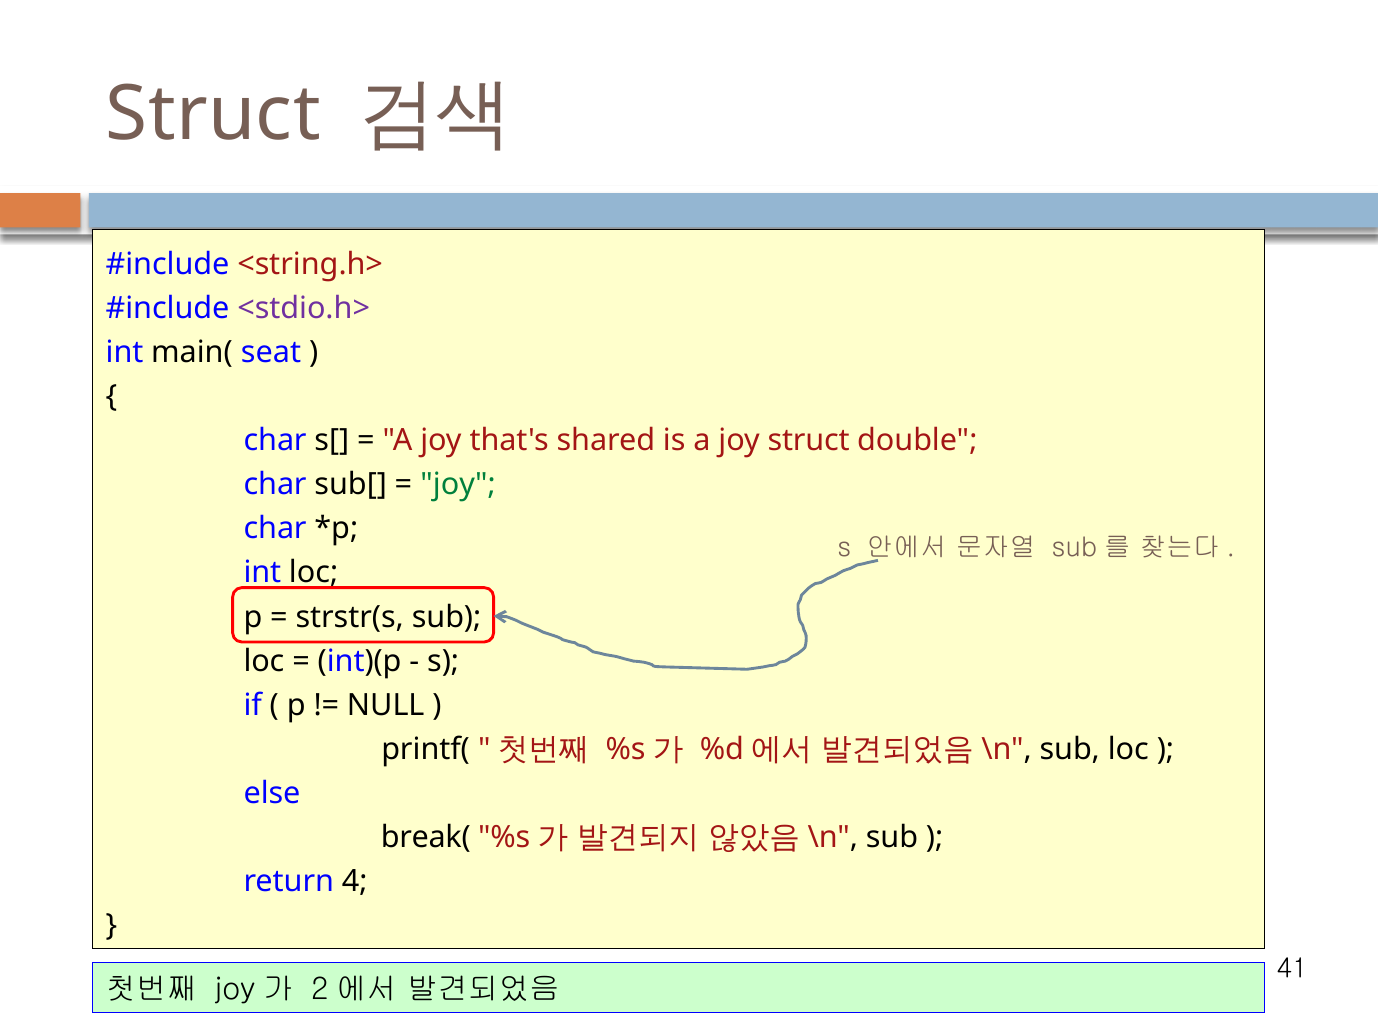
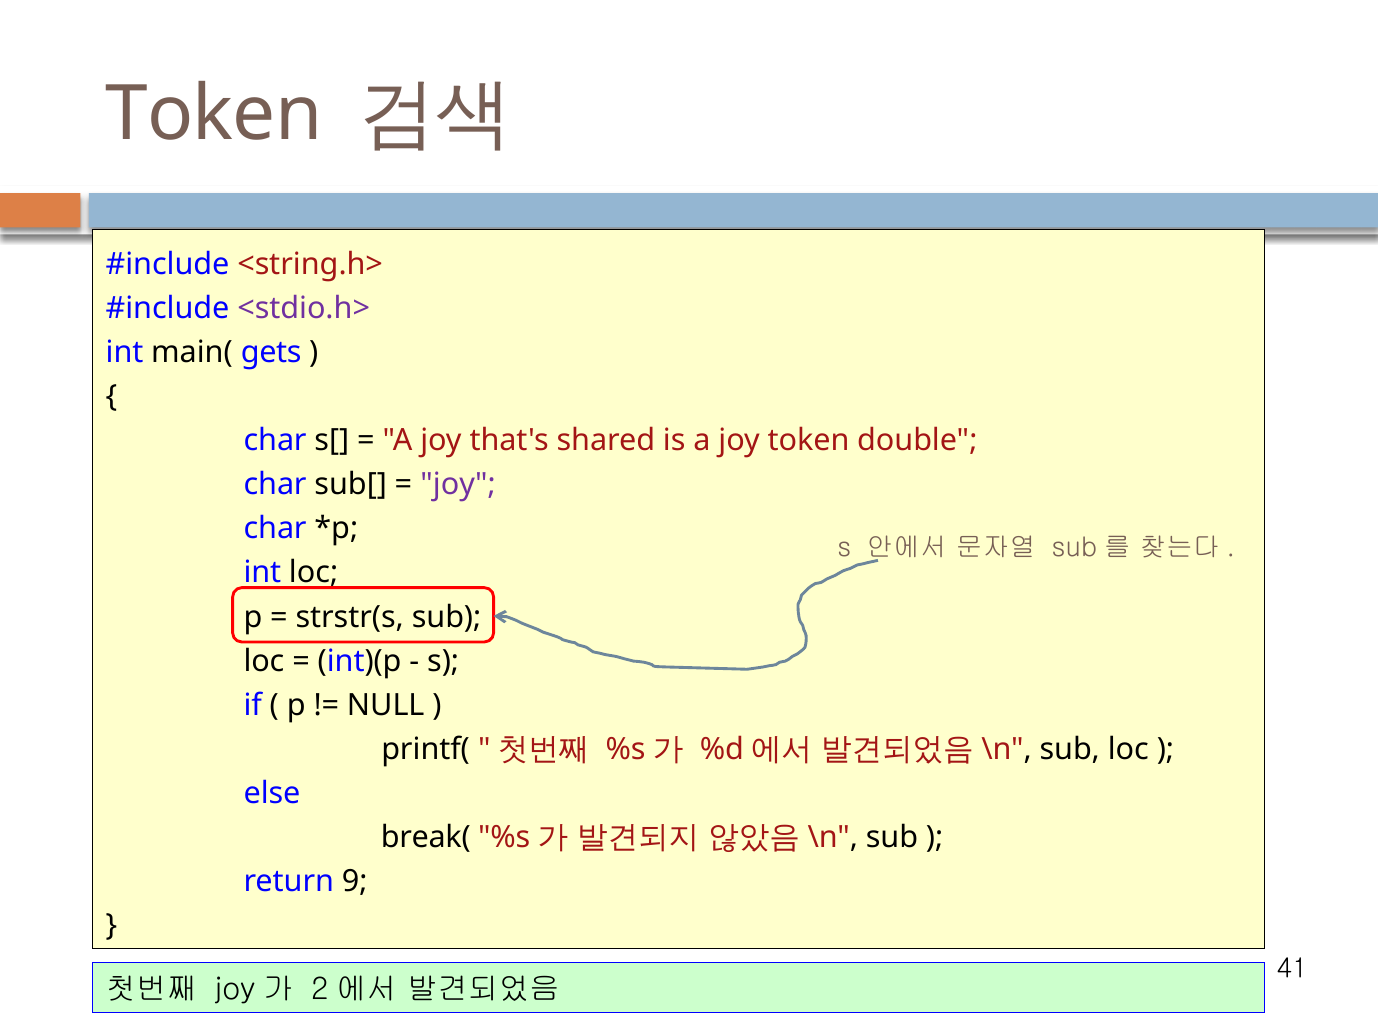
Struct: Struct -> Token (214, 114)
seat: seat -> gets (271, 352)
joy struct: struct -> token (809, 440)
joy colour: green -> purple (458, 484)
4: 4 -> 9 (355, 881)
